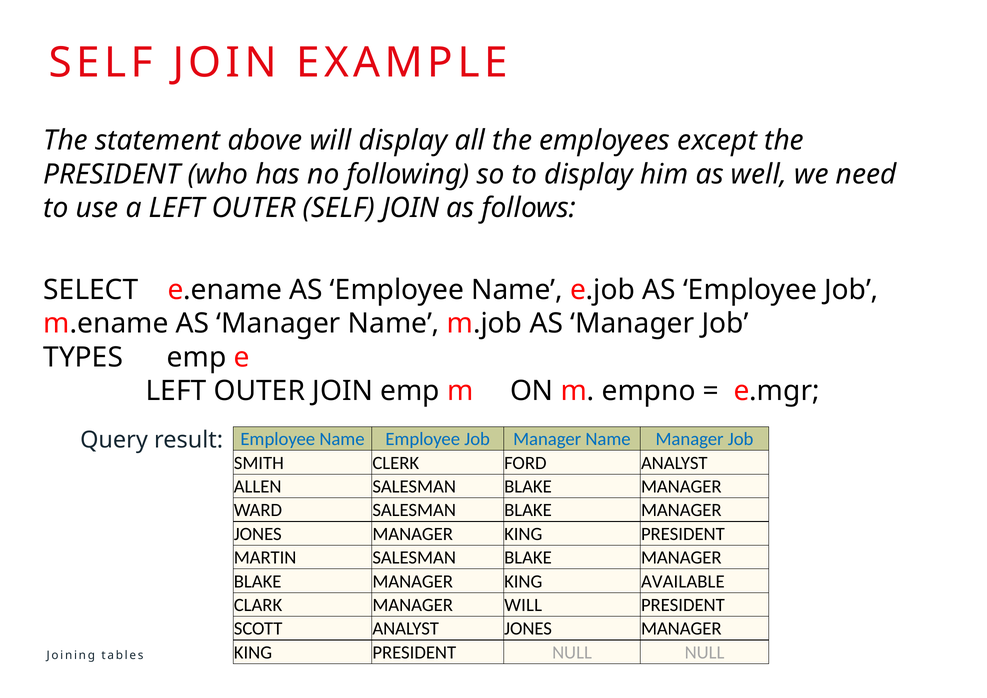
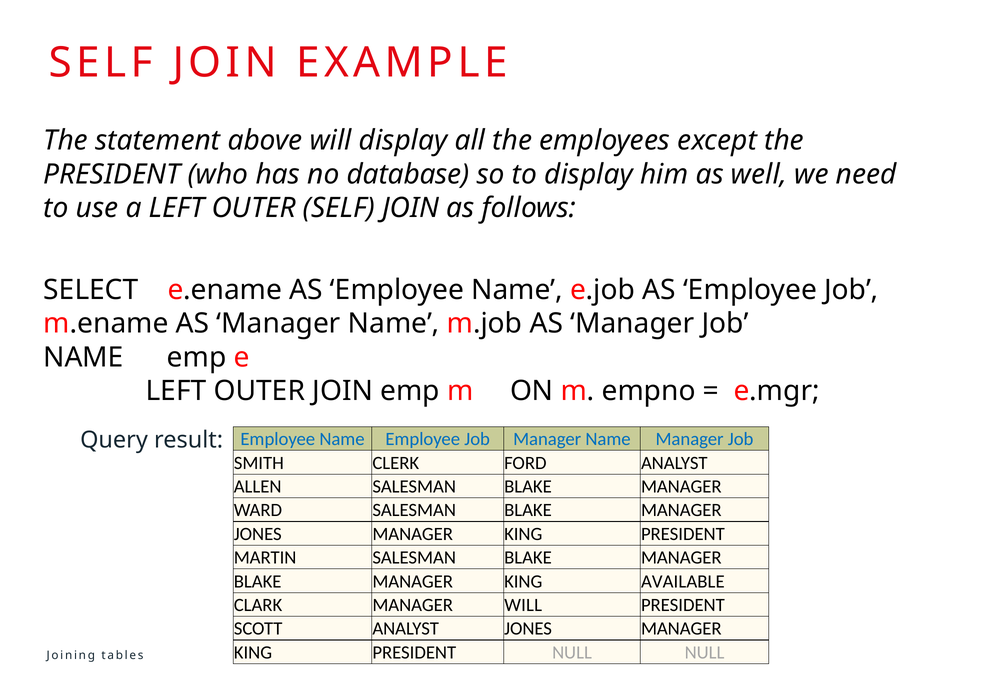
following: following -> database (408, 174)
TYPES: TYPES -> NAME (83, 357)
